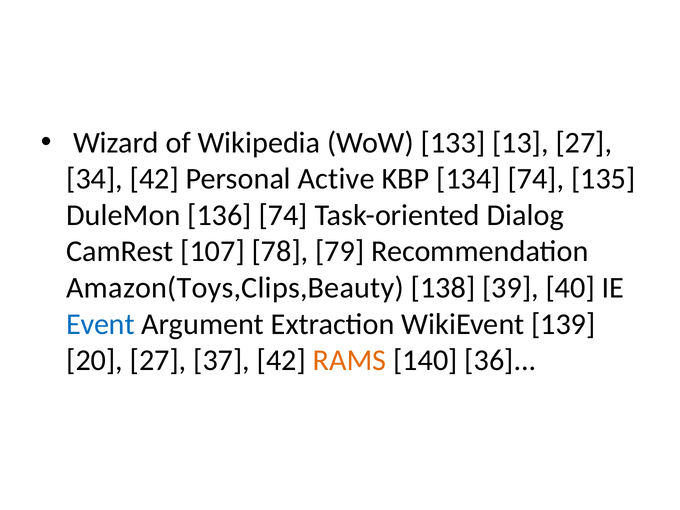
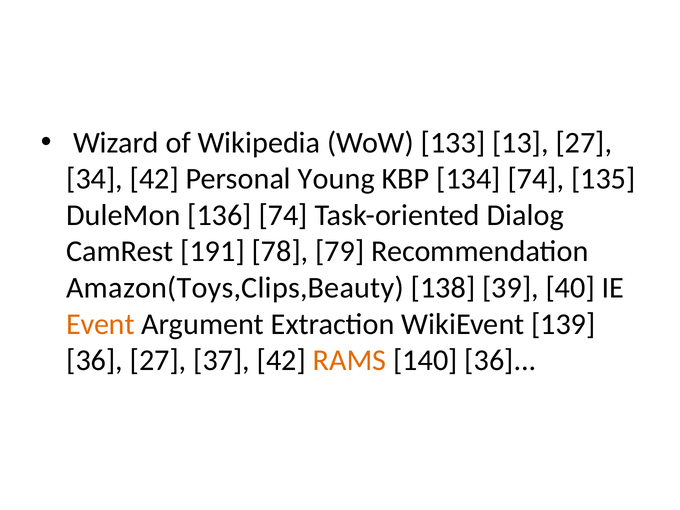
Active: Active -> Young (336, 179)
107: 107 -> 191 (213, 251)
Event colour: blue -> orange (100, 324)
20: 20 -> 36 (95, 360)
